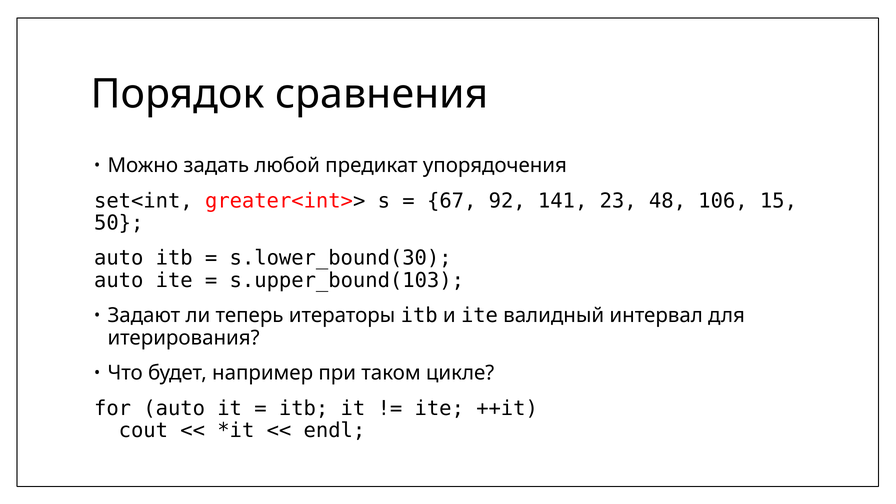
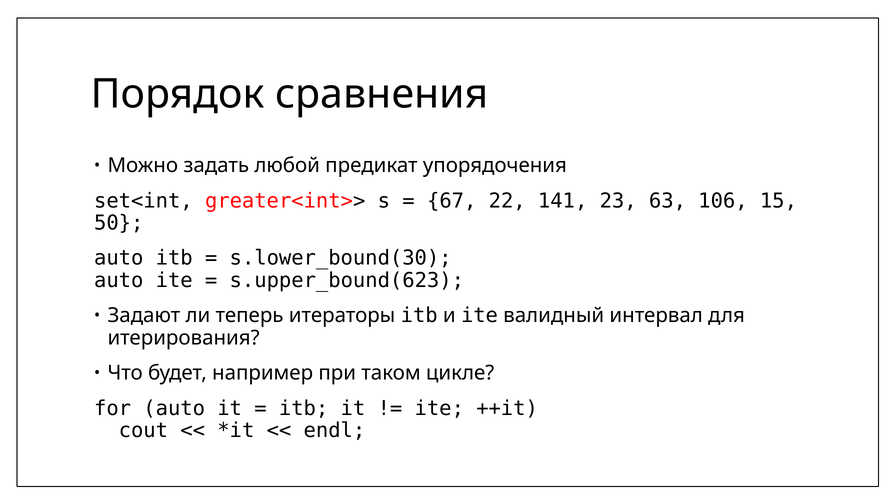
92: 92 -> 22 (507, 201)
48: 48 -> 63 (668, 201)
s.upper_bound(103: s.upper_bound(103 -> s.upper_bound(623 (347, 280)
